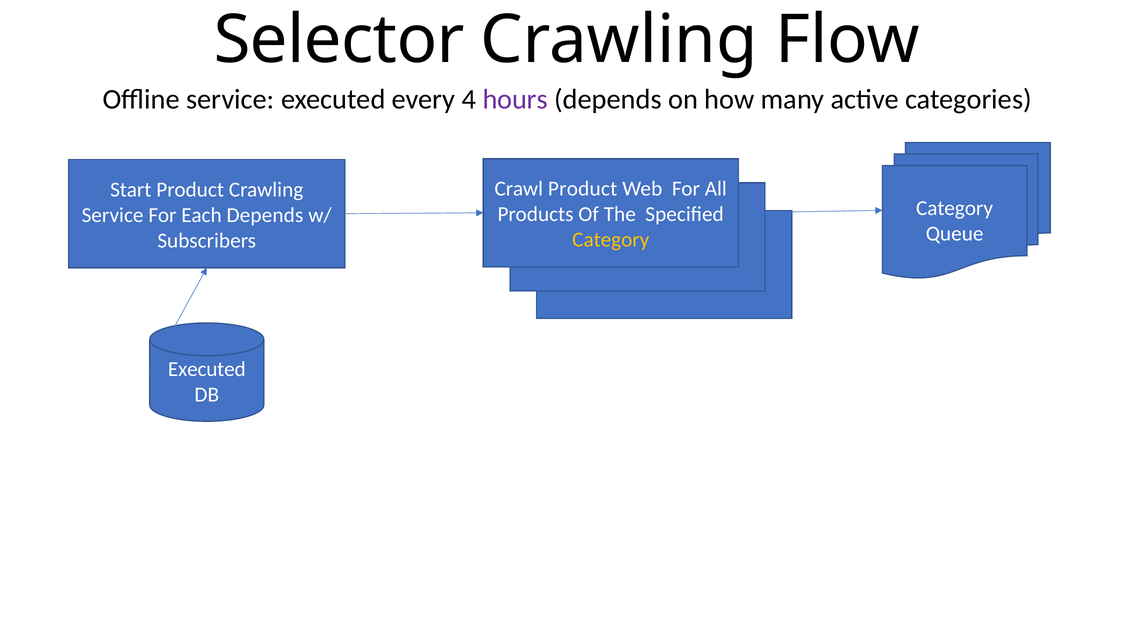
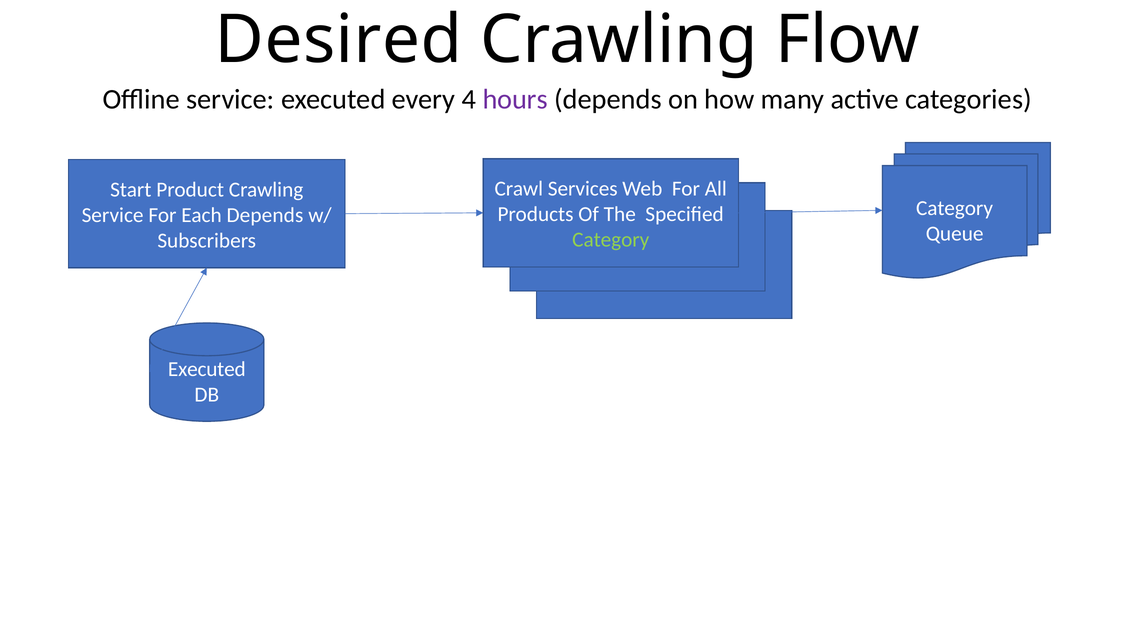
Selector: Selector -> Desired (338, 40)
Crawl Product: Product -> Services (583, 189)
Category colour: yellow -> light green (611, 240)
